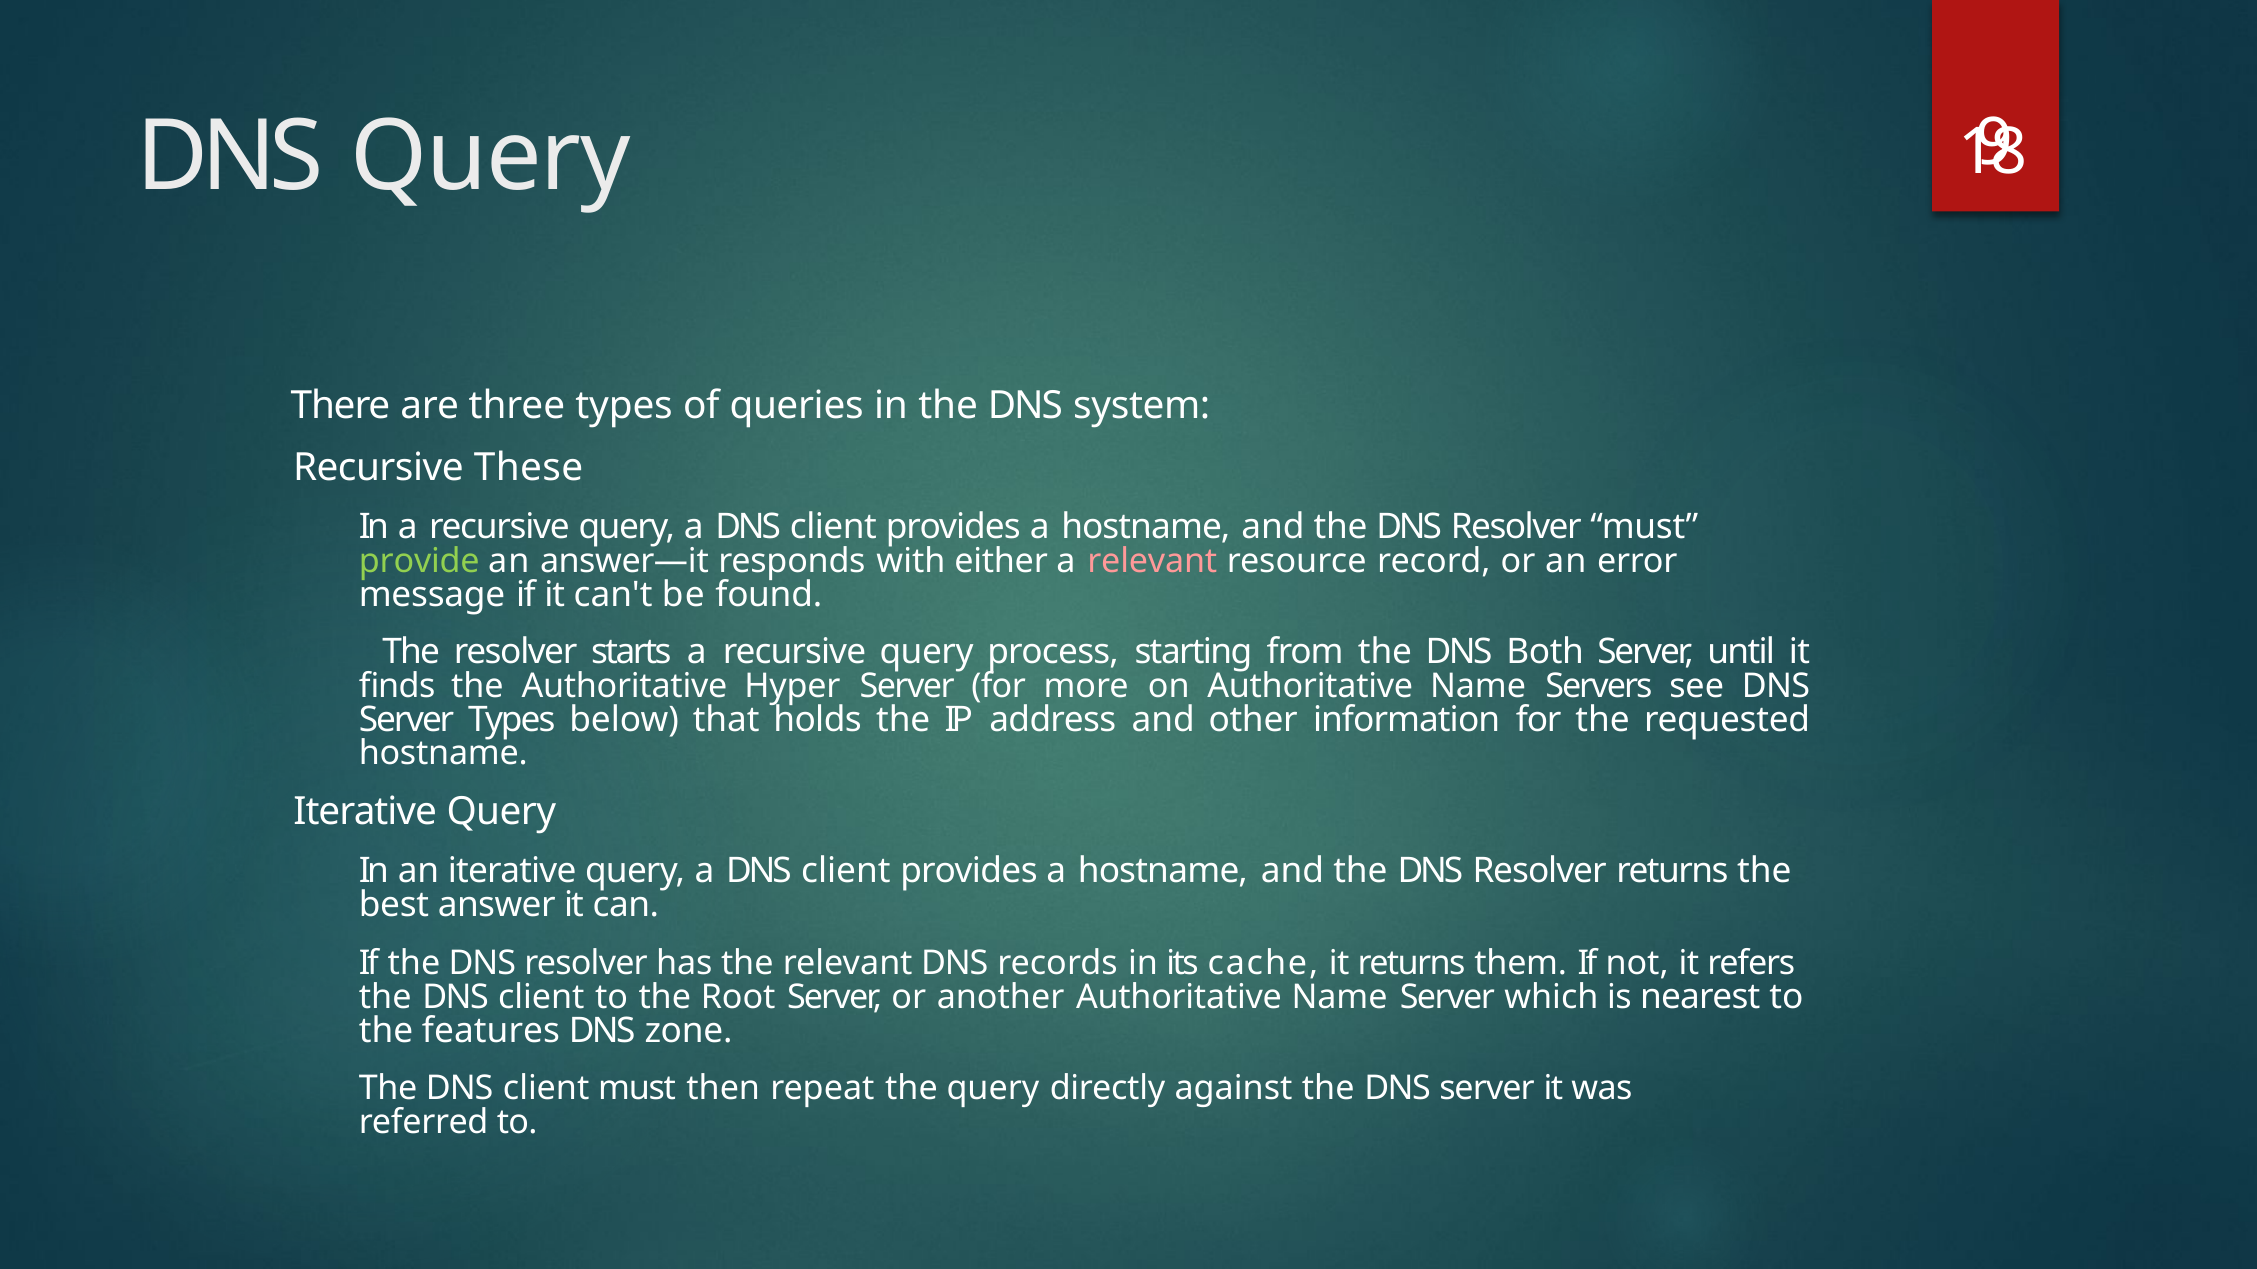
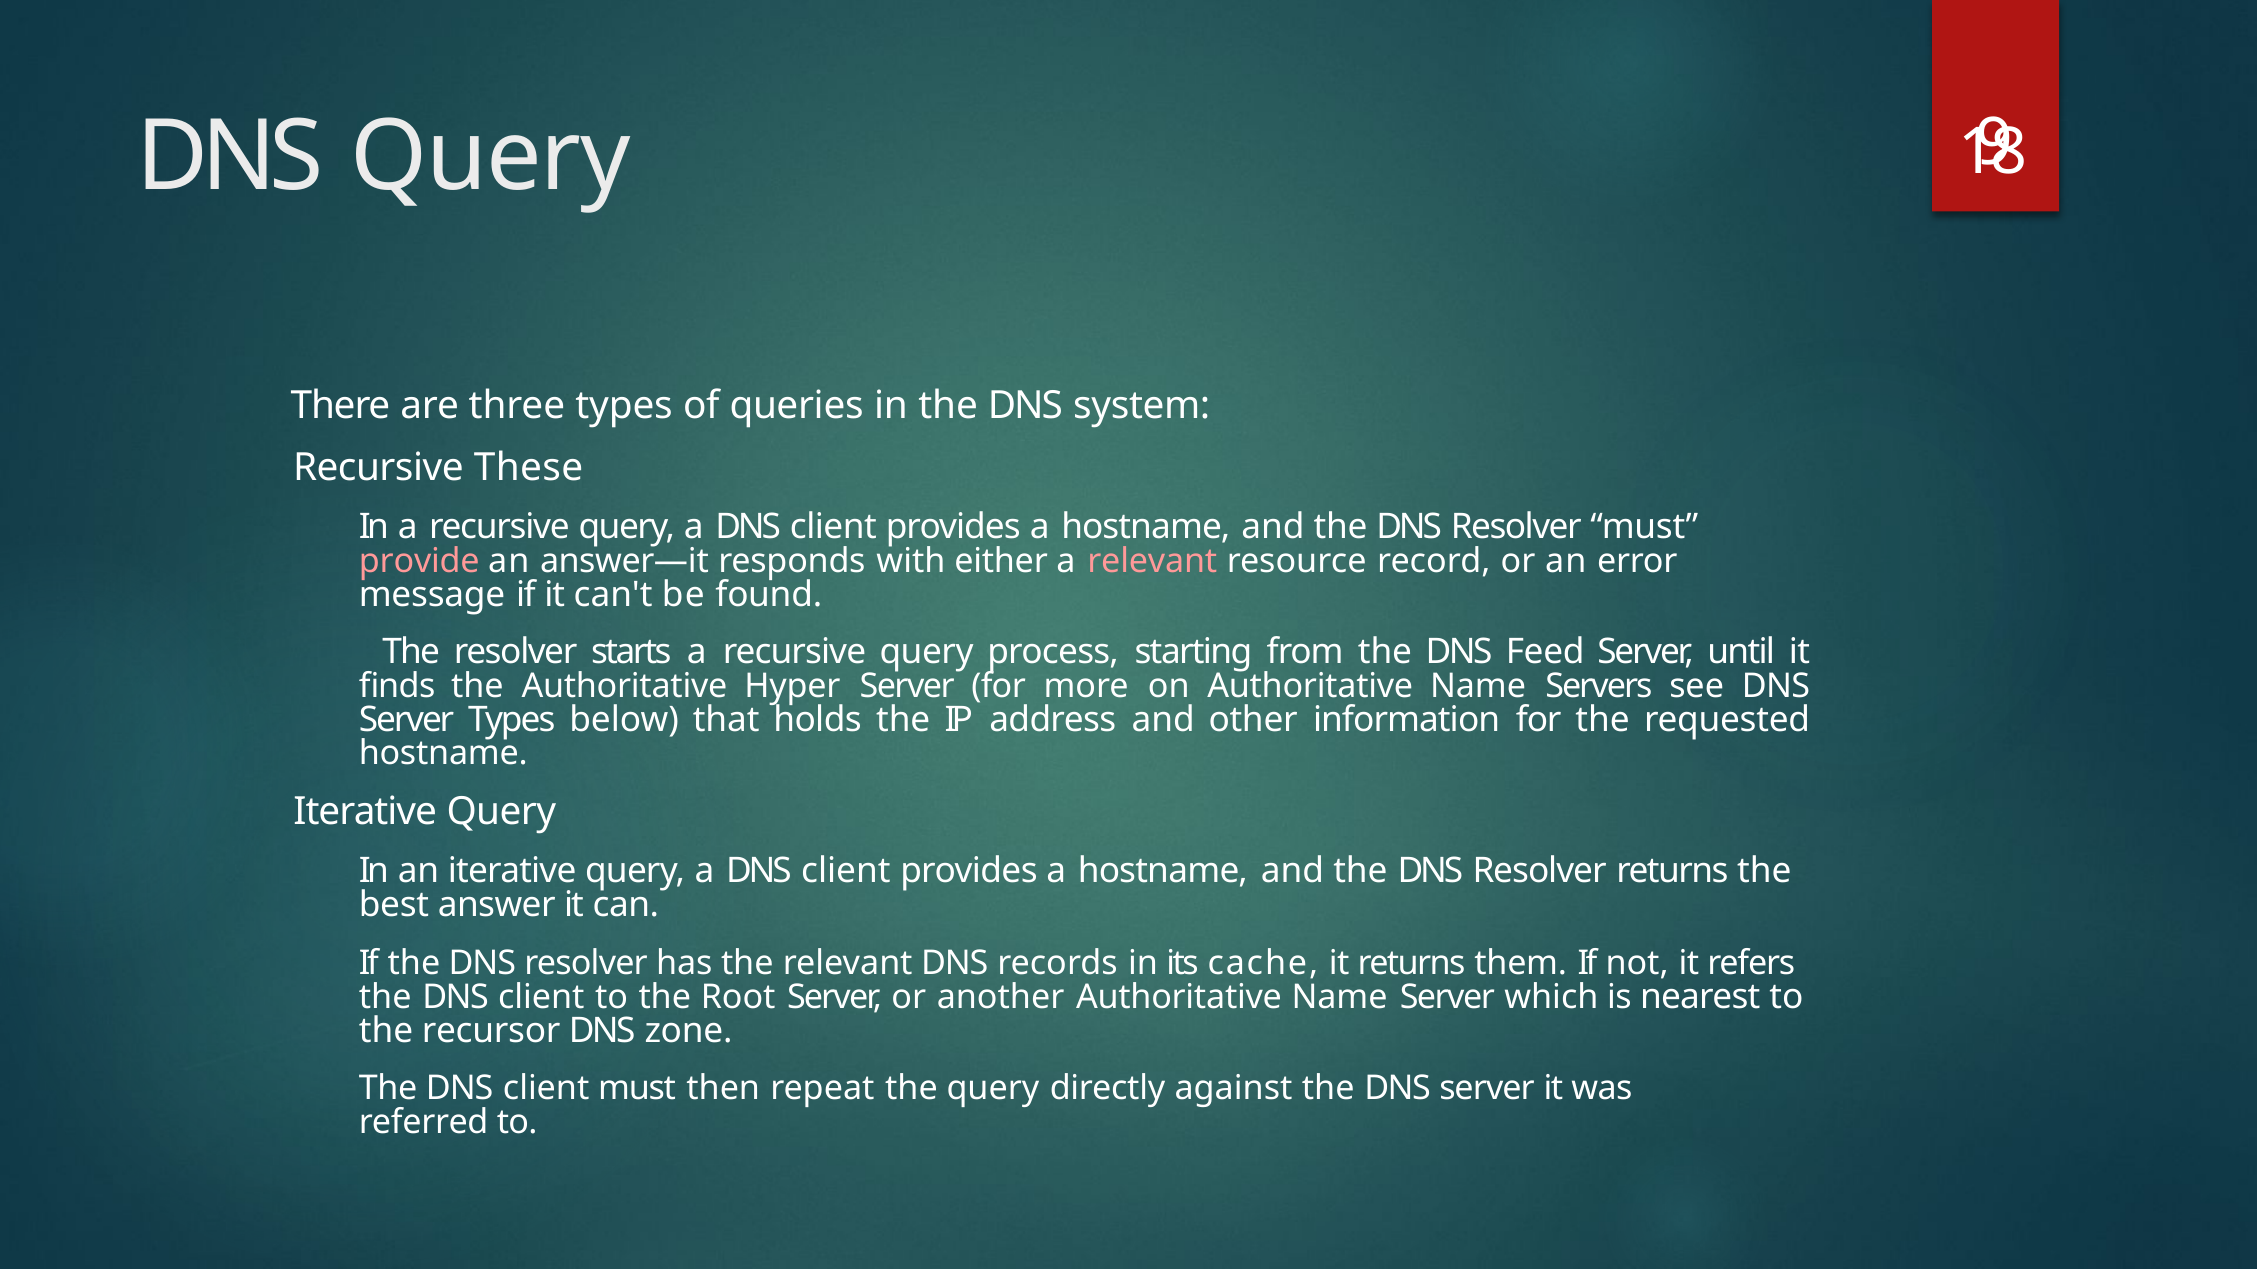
provide colour: light green -> pink (419, 562)
Both: Both -> Feed (1545, 653)
features: features -> recursor (491, 1031)
